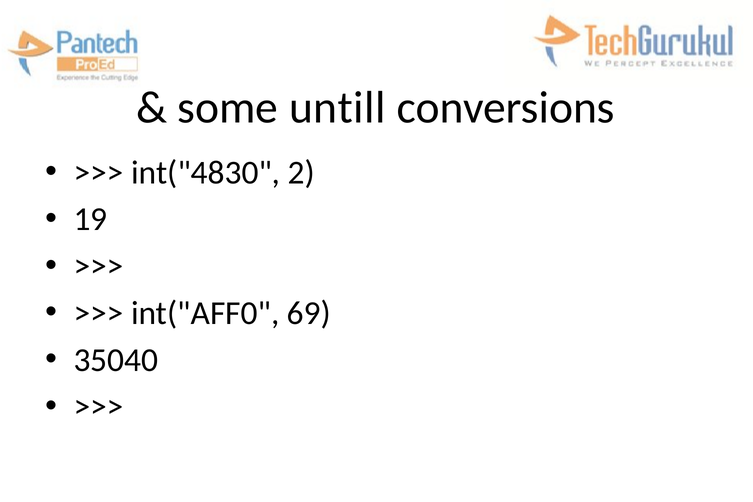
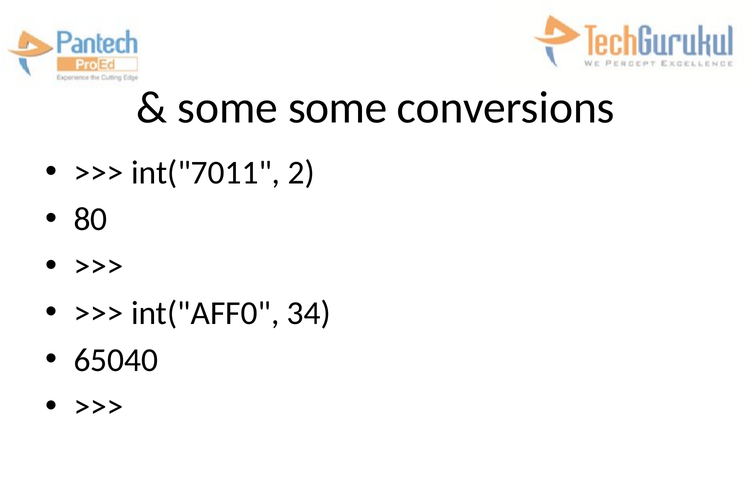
some untill: untill -> some (338, 108)
int("4830: int("4830 -> int("7011 (206, 173)
19: 19 -> 80 (90, 219)
69: 69 -> 34 (309, 313)
35040: 35040 -> 65040 (116, 360)
